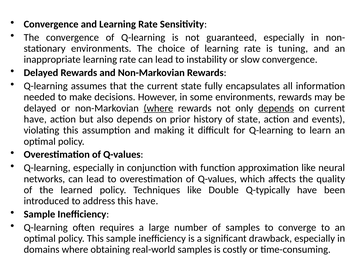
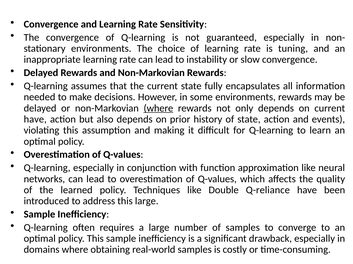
depends underline: present -> none (276, 108)
Q-typically: Q-typically -> Q-reliance (268, 191)
this have: have -> large (147, 202)
